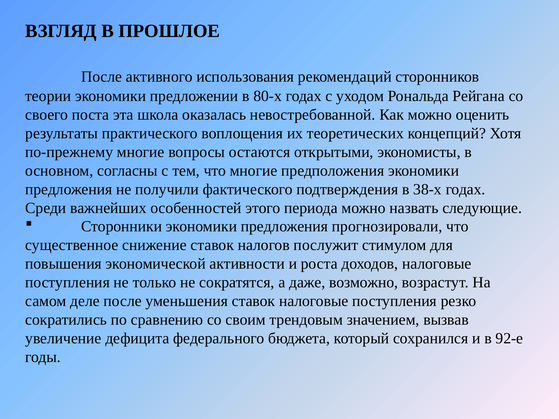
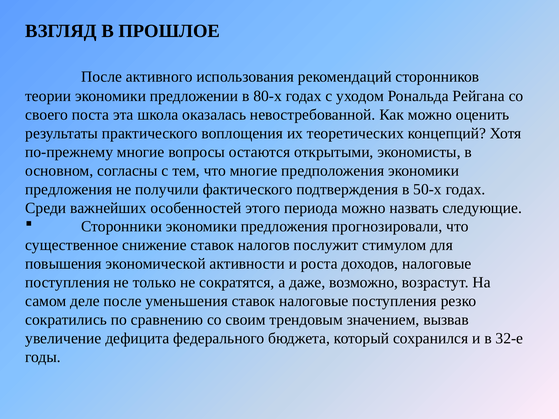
38-х: 38-х -> 50-х (427, 189)
92-е: 92-е -> 32-е (509, 339)
